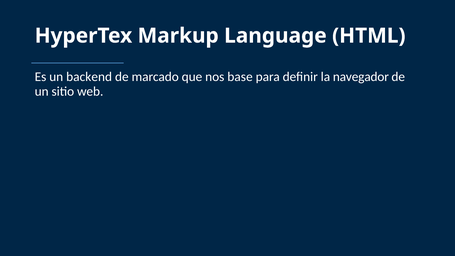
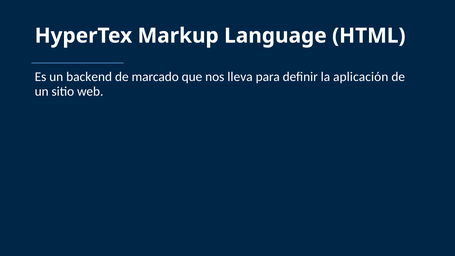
base: base -> lleva (240, 77)
navegador: navegador -> aplicación (361, 77)
